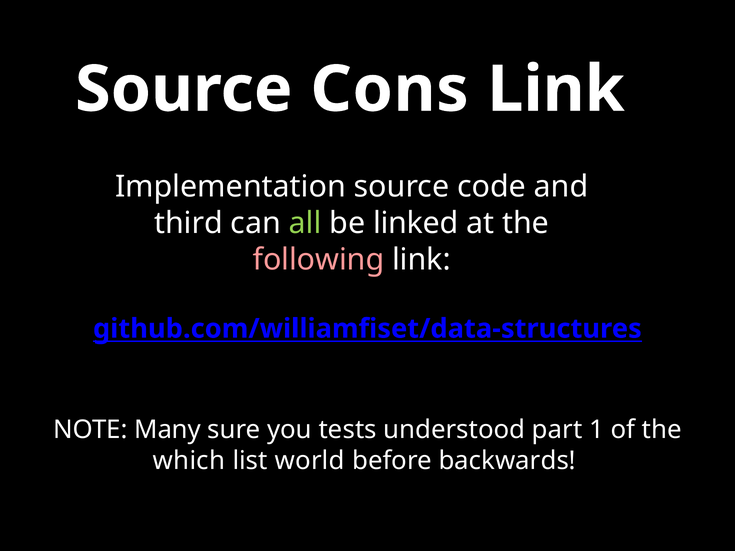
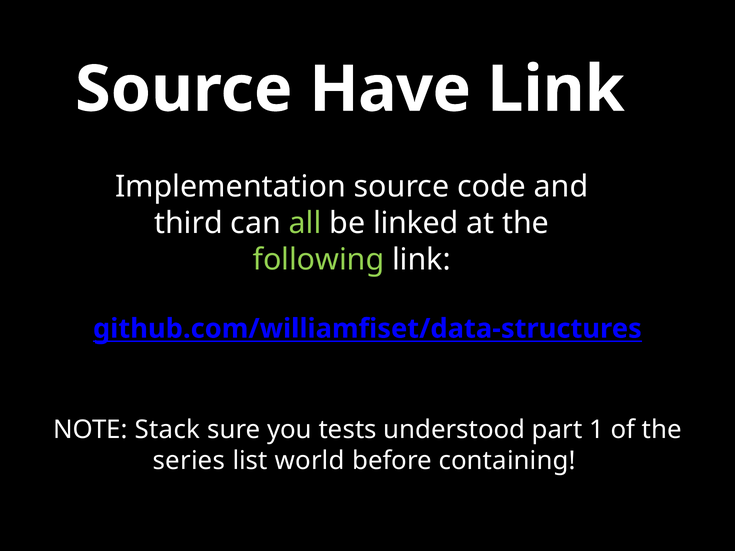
Cons: Cons -> Have (390, 90)
following colour: pink -> light green (318, 260)
Many: Many -> Stack (167, 430)
which: which -> series (189, 461)
backwards: backwards -> containing (507, 461)
